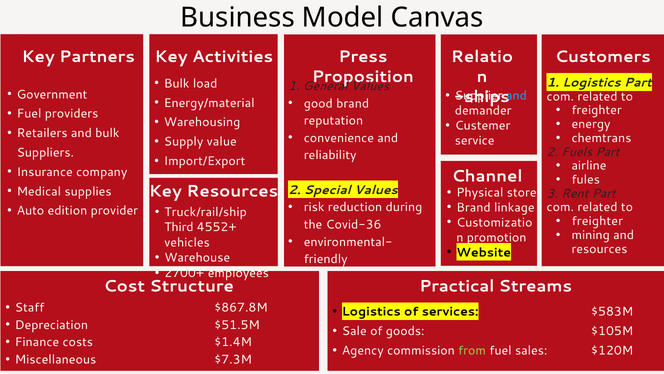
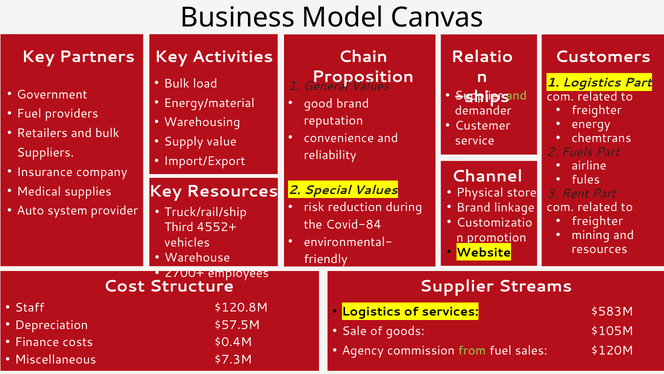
Press: Press -> Chain (363, 57)
and colour: light blue -> light green (516, 96)
edition: edition -> system (68, 211)
Covid-36: Covid-36 -> Covid-84 (354, 224)
Practical: Practical -> Supplier (457, 286)
$867.8M: $867.8M -> $120.8M (241, 307)
$51.5M: $51.5M -> $57.5M (237, 325)
$1.4M: $1.4M -> $0.4M (233, 342)
